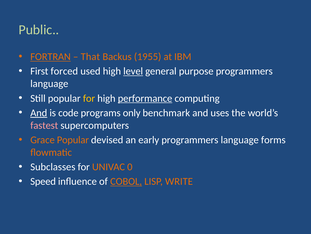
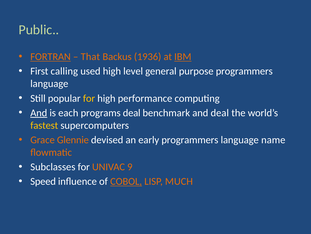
1955: 1955 -> 1936 (148, 57)
IBM underline: none -> present (183, 57)
forced: forced -> calling (64, 71)
level underline: present -> none (133, 71)
performance underline: present -> none (145, 98)
code: code -> each (68, 113)
programs only: only -> deal (132, 113)
and uses: uses -> deal (220, 113)
fastest colour: pink -> yellow (44, 125)
Grace Popular: Popular -> Glennie (73, 139)
forms: forms -> name (273, 139)
0: 0 -> 9 (130, 166)
WRITE: WRITE -> MUCH (179, 181)
